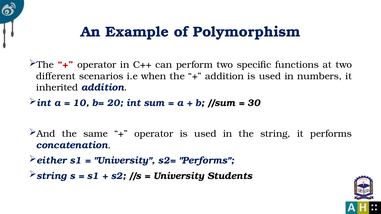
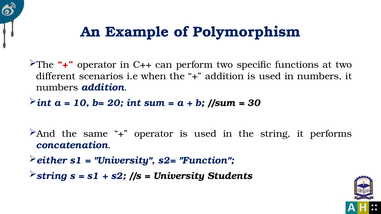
inherited: inherited -> numbers (57, 88)
s2= Performs: Performs -> Function (206, 161)
